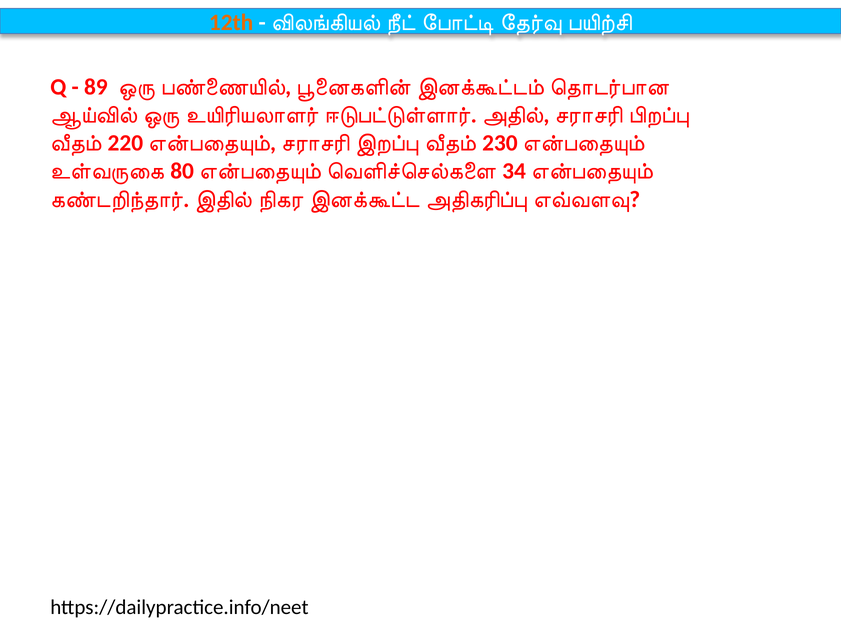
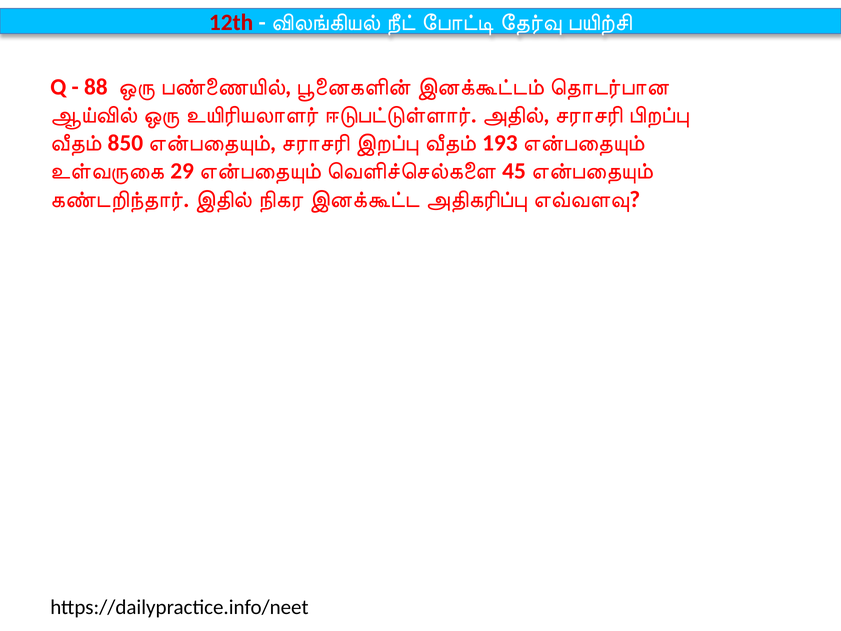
12th colour: orange -> red (231, 23)
89: 89 -> 88 (96, 87)
220: 220 -> 850 (125, 143)
230: 230 -> 193 (500, 143)
80: 80 -> 29 (182, 171)
34: 34 -> 45 (514, 171)
